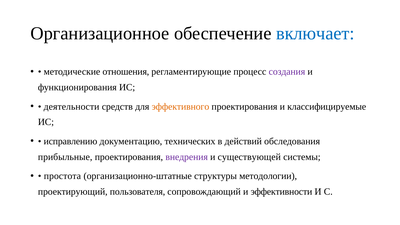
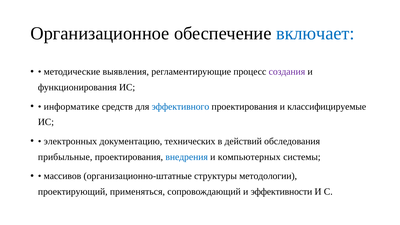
отношения: отношения -> выявления (126, 72)
деятельности: деятельности -> информатике (72, 107)
эффективного colour: orange -> blue (180, 107)
исправлению: исправлению -> электронных (70, 141)
внедрения colour: purple -> blue (187, 157)
существующей: существующей -> компьютерных (249, 157)
простота: простота -> массивов (62, 176)
пользователя: пользователя -> применяться (137, 192)
